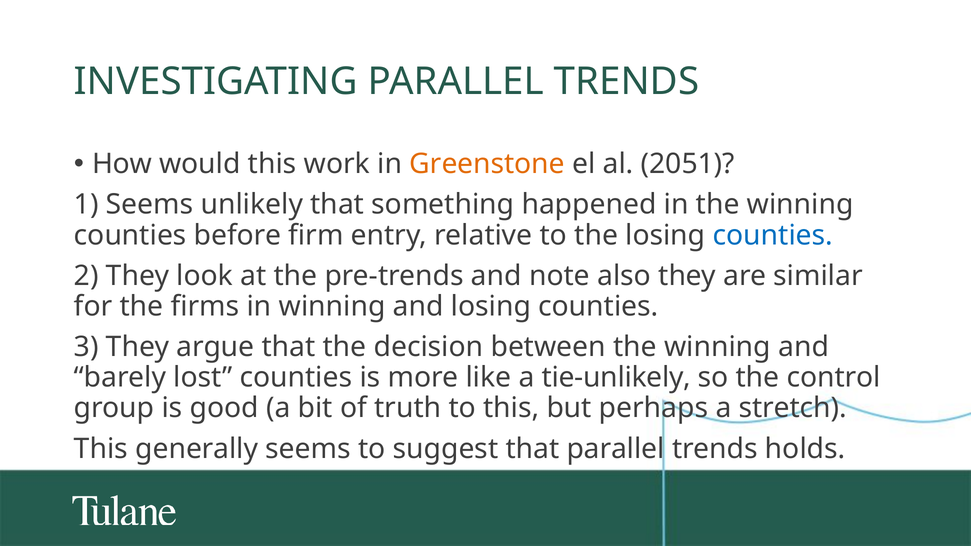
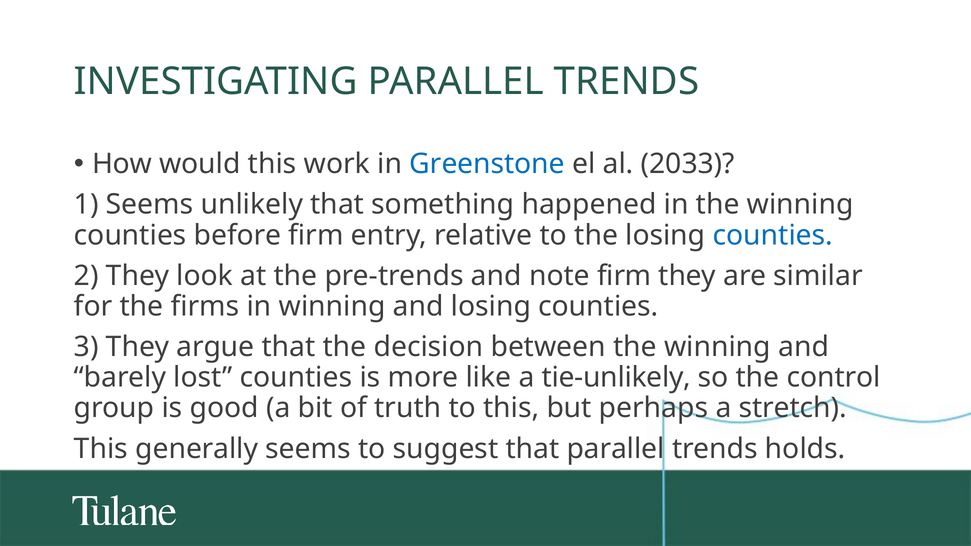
Greenstone colour: orange -> blue (487, 164)
2051: 2051 -> 2033 (688, 164)
note also: also -> firm (624, 276)
